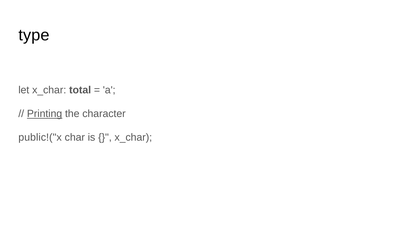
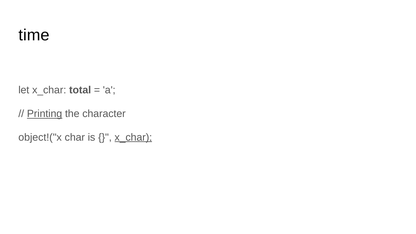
type: type -> time (34, 35)
public!("x: public!("x -> object!("x (40, 137)
x_char underline: none -> present (133, 137)
